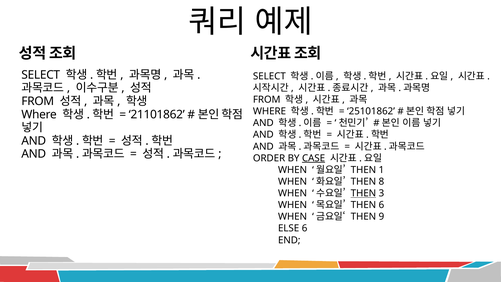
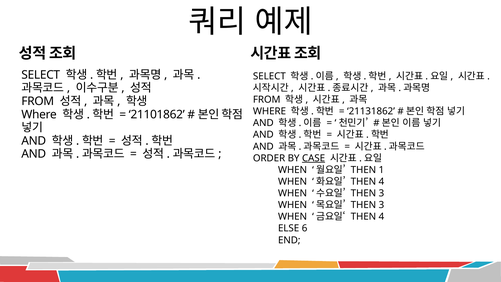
25101862: 25101862 -> 21131862 (371, 111)
8: 8 -> 4 (381, 181)
THEN underline: present -> none (363, 193)
6: 6 -> 3 (381, 205)
9: 9 -> 4 (381, 217)
